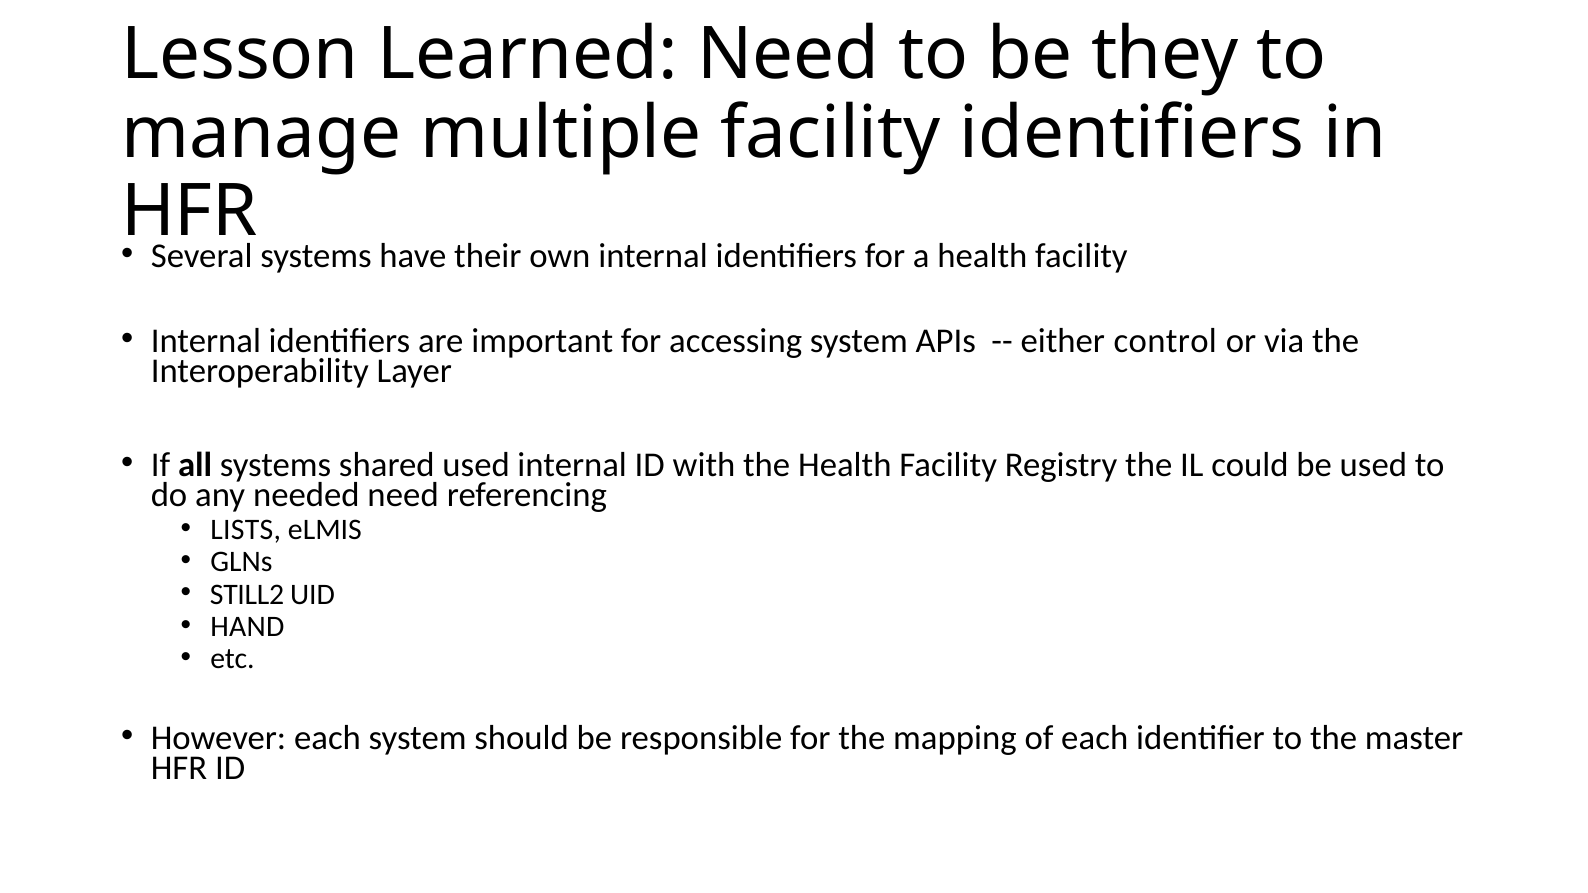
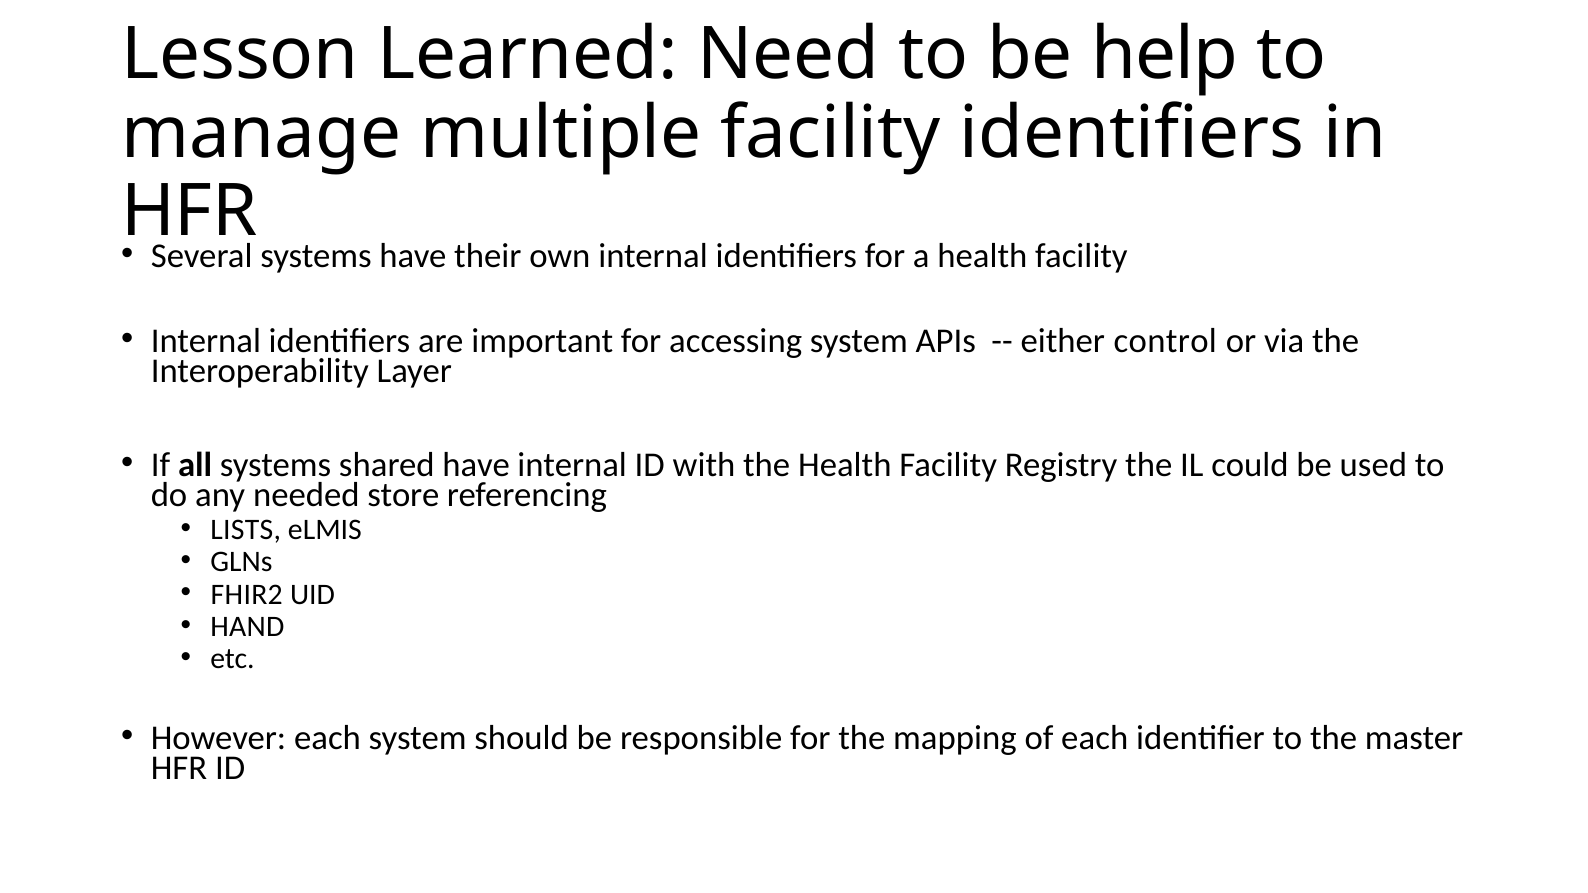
they: they -> help (1165, 55)
shared used: used -> have (476, 465)
needed need: need -> store (403, 495)
STILL2: STILL2 -> FHIR2 (247, 595)
